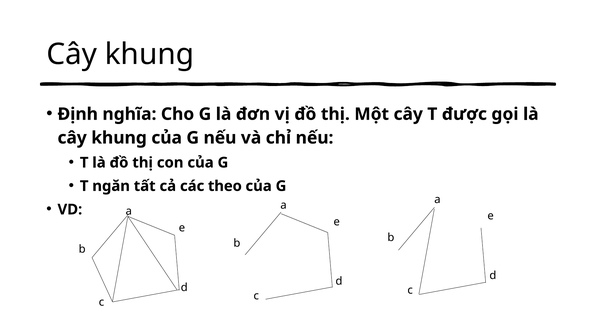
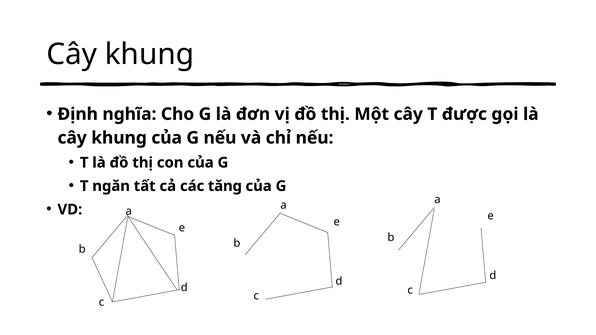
theo: theo -> tăng (225, 186)
